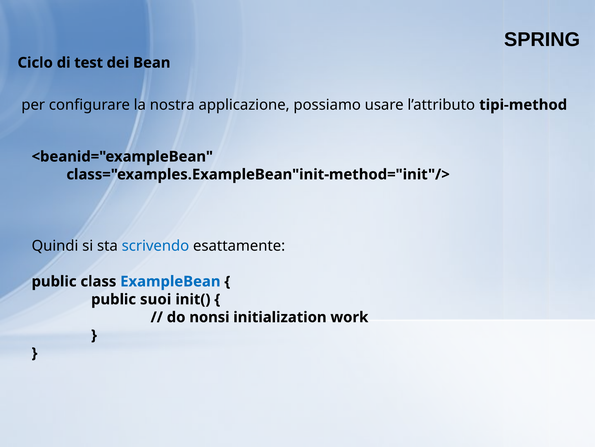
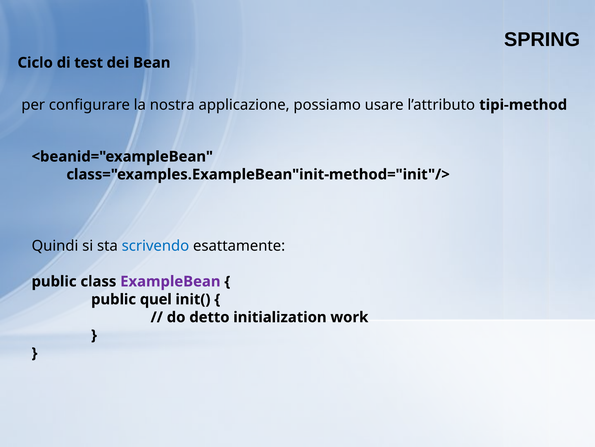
ExampleBean colour: blue -> purple (170, 281)
suoi: suoi -> quel (156, 299)
nonsi: nonsi -> detto (209, 317)
